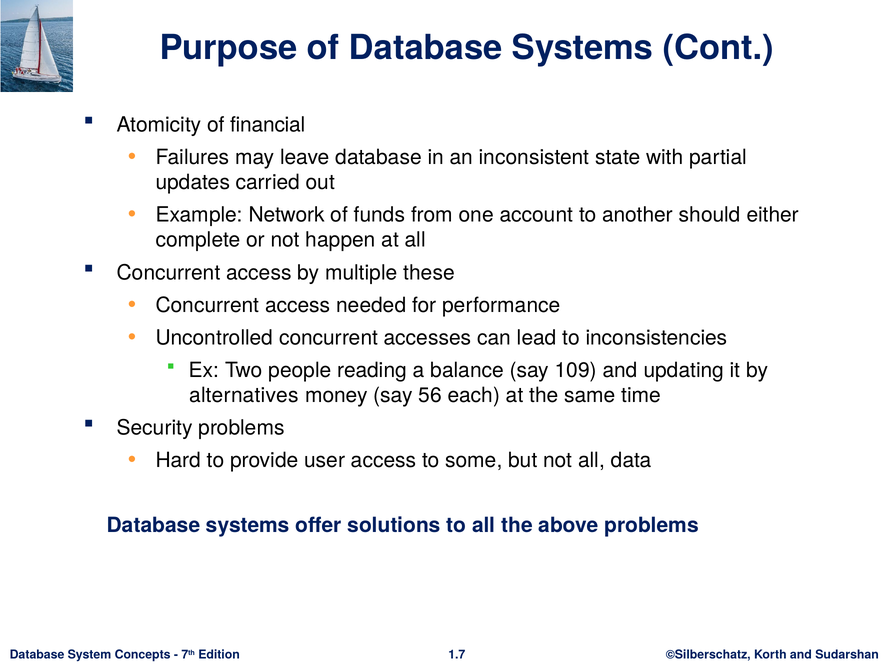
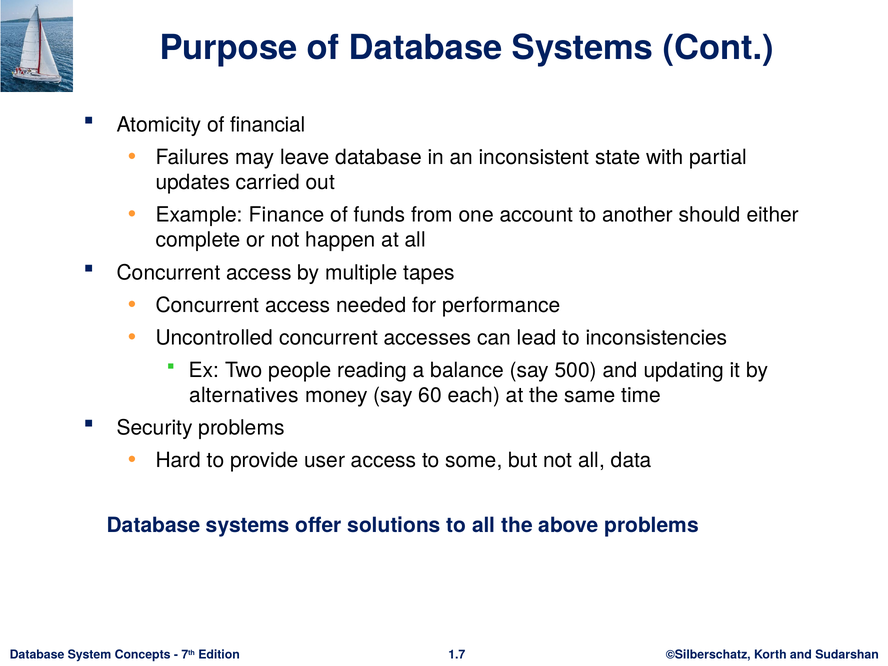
Network: Network -> Finance (287, 215)
these: these -> tapes (429, 273)
109: 109 -> 500 (576, 370)
56: 56 -> 60 (430, 395)
